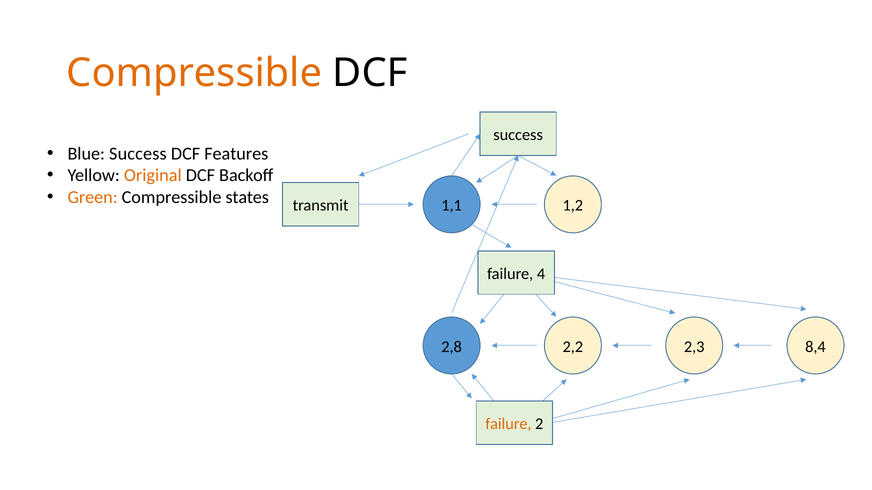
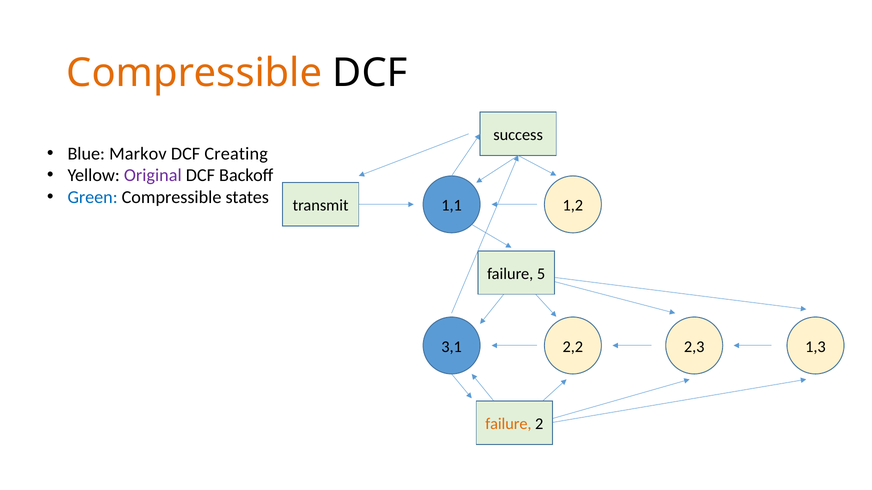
Blue Success: Success -> Markov (138, 154)
Features: Features -> Creating (236, 154)
Original colour: orange -> purple (153, 176)
Green colour: orange -> blue (93, 197)
4: 4 -> 5 (541, 274)
2,8: 2,8 -> 3,1 (452, 347)
8,4: 8,4 -> 1,3 (815, 347)
